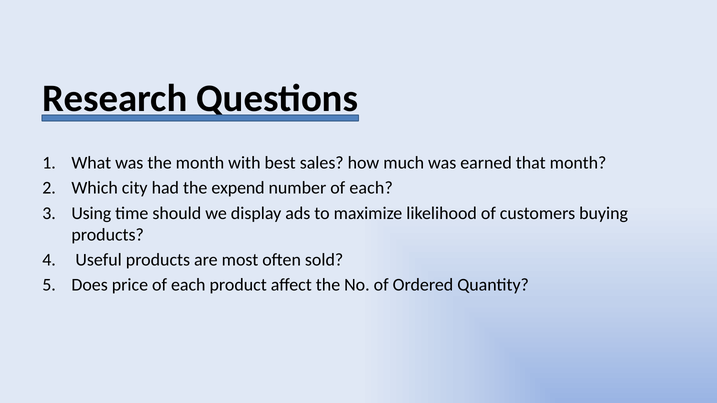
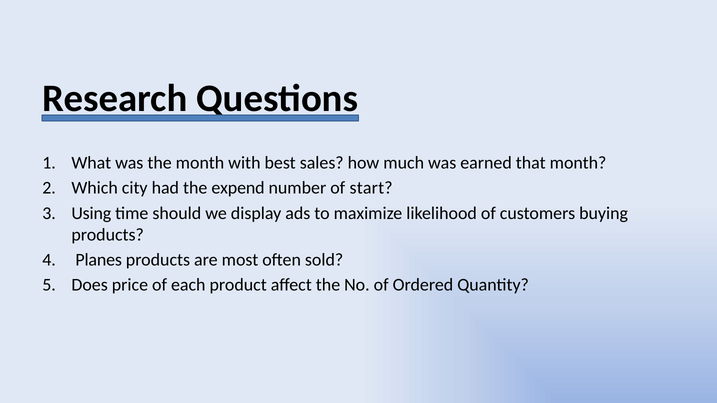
number of each: each -> start (371, 188)
Useful: Useful -> Planes (99, 260)
